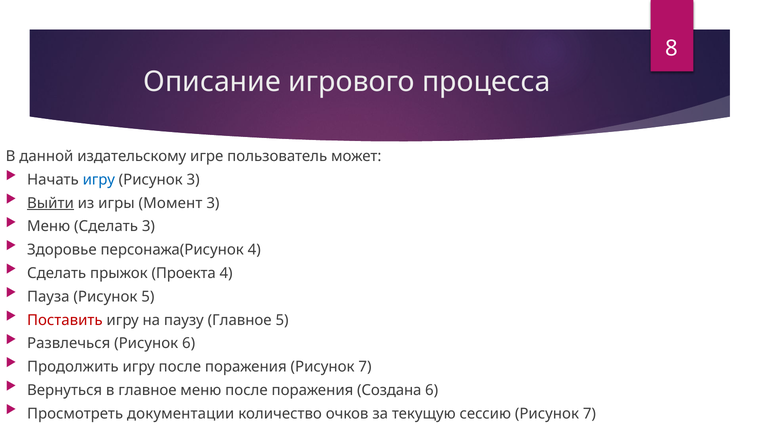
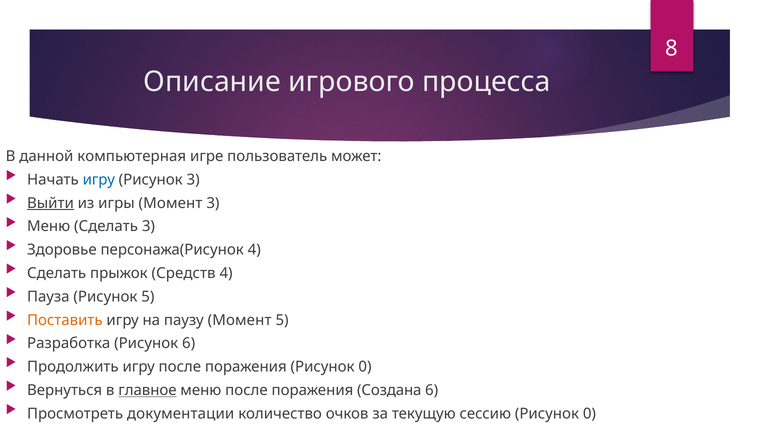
издательскому: издательскому -> компьютерная (132, 156)
Проекта: Проекта -> Средств (184, 273)
Поставить colour: red -> orange (65, 320)
паузу Главное: Главное -> Момент (240, 320)
Развлечься: Развлечься -> Разработка (69, 343)
поражения Рисунок 7: 7 -> 0 (365, 366)
главное underline: none -> present (147, 390)
сессию Рисунок 7: 7 -> 0 (589, 413)
